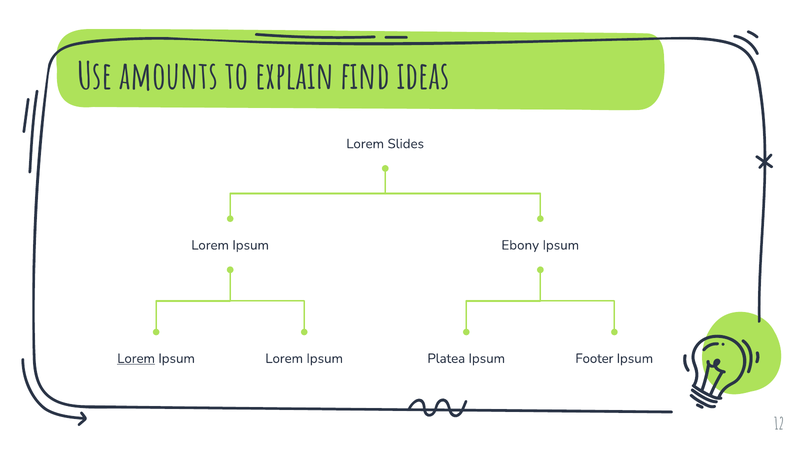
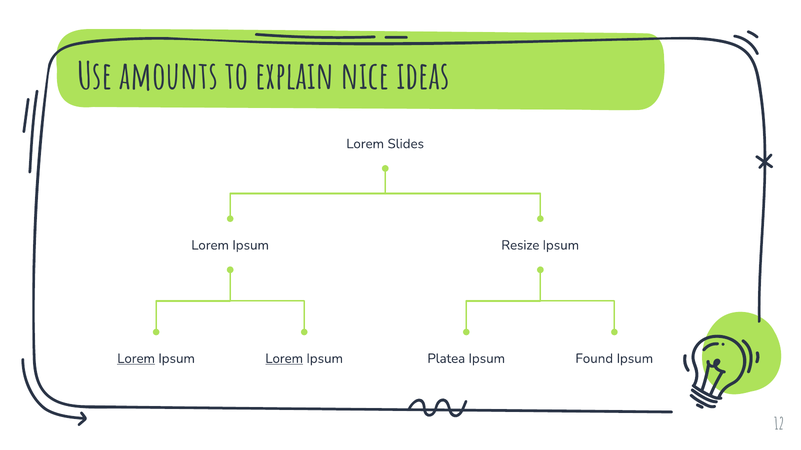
find: find -> nice (365, 77)
Ebony: Ebony -> Resize (520, 245)
Lorem underline: none -> present (284, 359)
Footer: Footer -> Found (594, 359)
